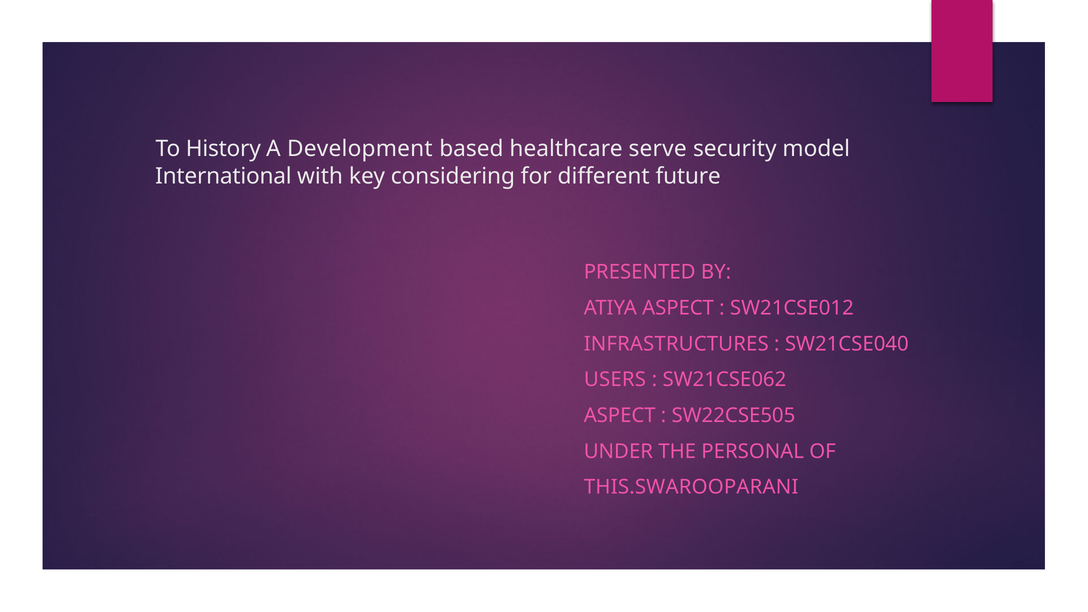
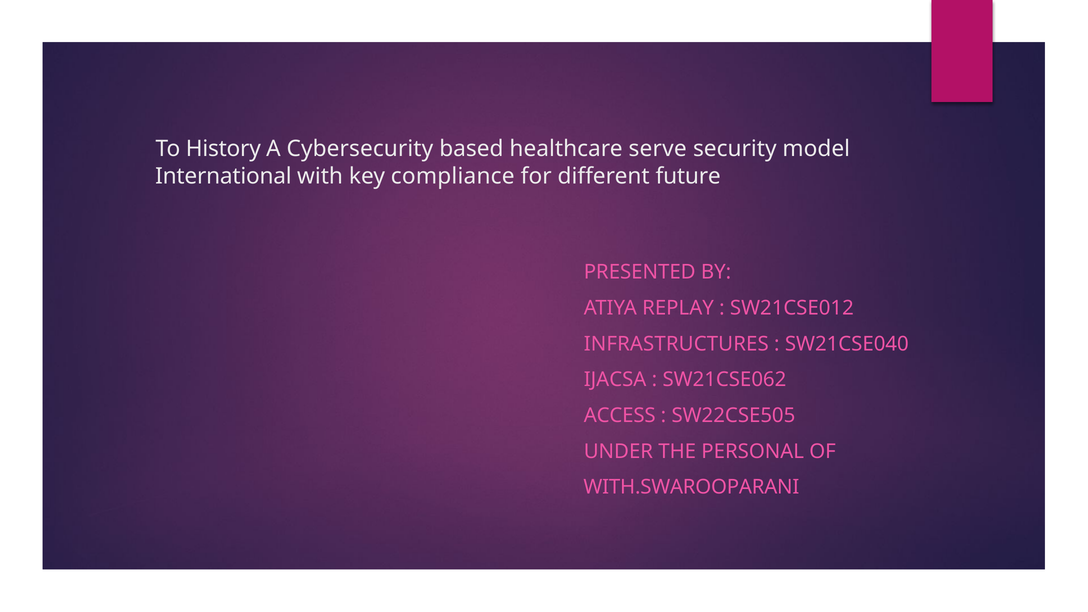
Development: Development -> Cybersecurity (360, 149)
considering: considering -> compliance (453, 176)
ATIYA ASPECT: ASPECT -> REPLAY (678, 308)
USERS: USERS -> IJACSA (615, 380)
ASPECT: ASPECT -> ACCESS (620, 415)
THIS.SWAROOPARANI: THIS.SWAROOPARANI -> WITH.SWAROOPARANI (691, 487)
